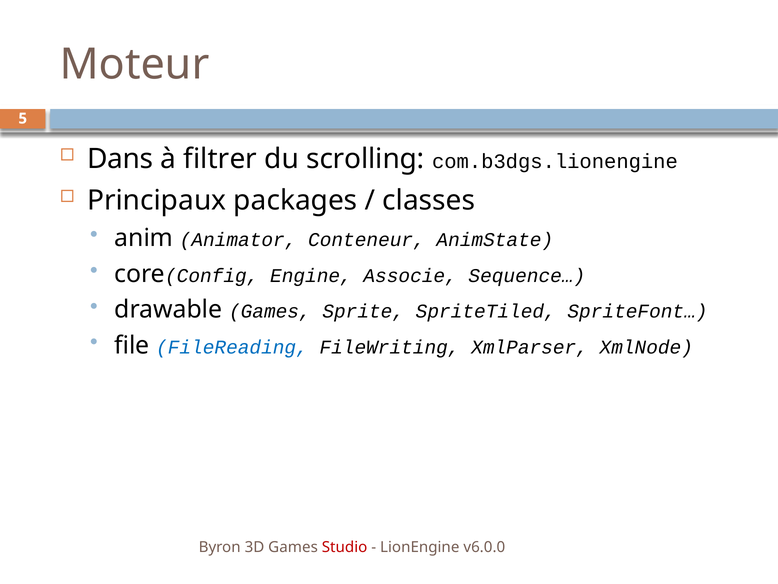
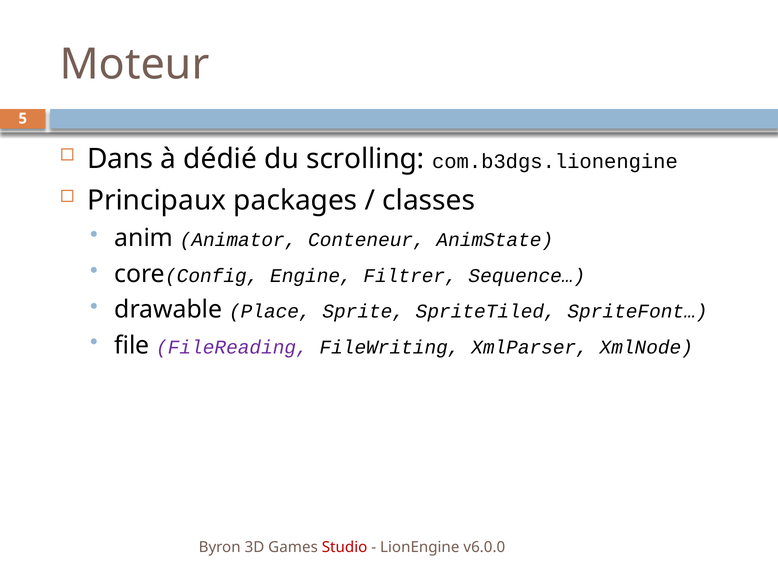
filtrer: filtrer -> dédié (220, 159)
Associe: Associe -> Filtrer (410, 275)
drawable Games: Games -> Place (270, 311)
FileReading colour: blue -> purple (232, 347)
